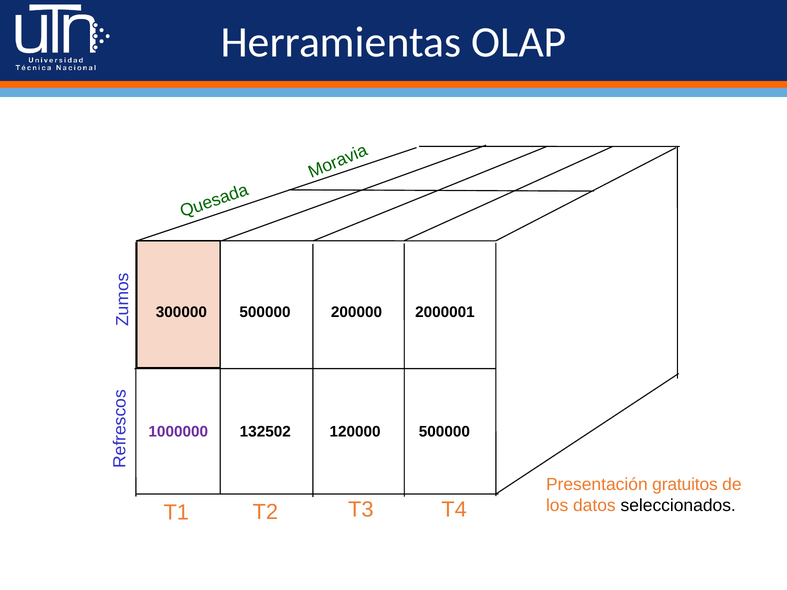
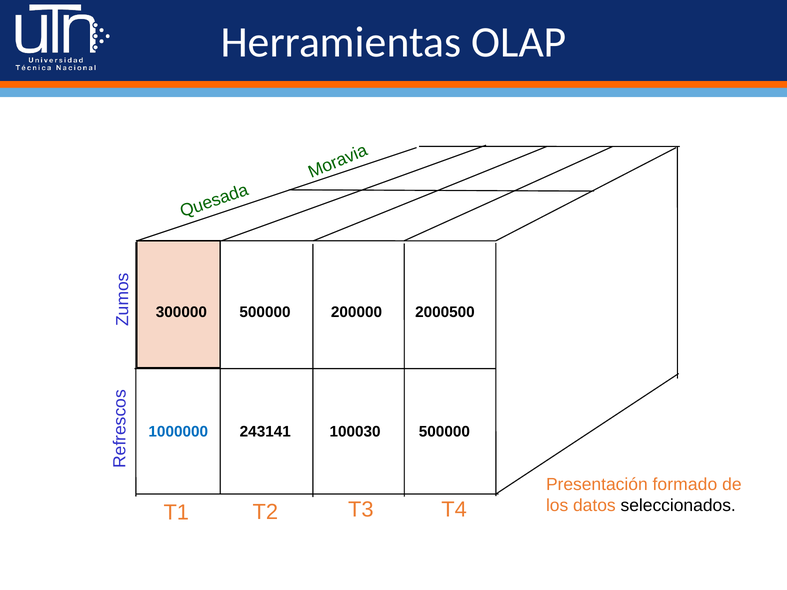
2000001: 2000001 -> 2000500 (445, 312)
1000000 colour: purple -> blue (178, 432)
132502: 132502 -> 243141 (265, 432)
120000: 120000 -> 100030 (355, 432)
gratuitos: gratuitos -> formado (685, 485)
